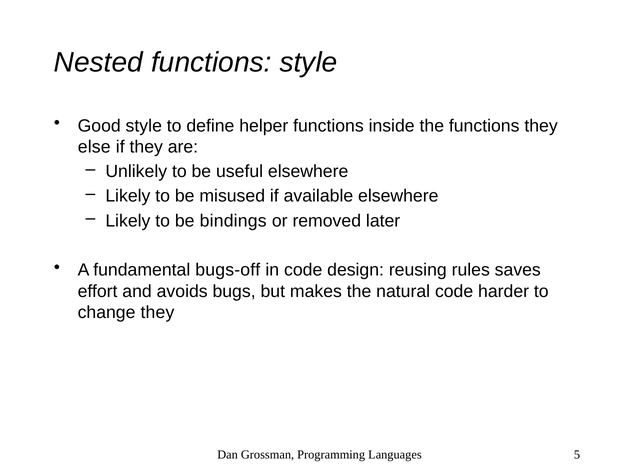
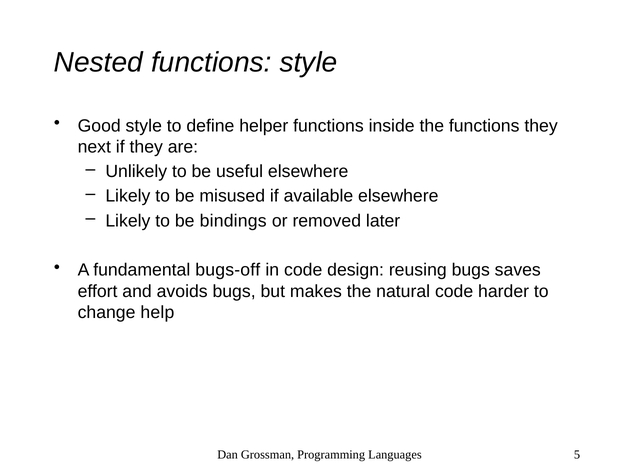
else: else -> next (94, 147)
reusing rules: rules -> bugs (471, 270)
change they: they -> help (157, 313)
